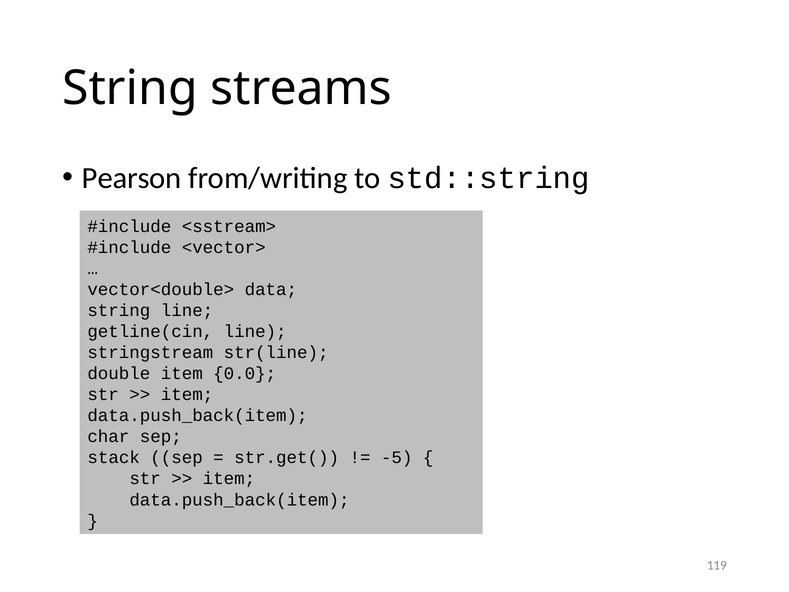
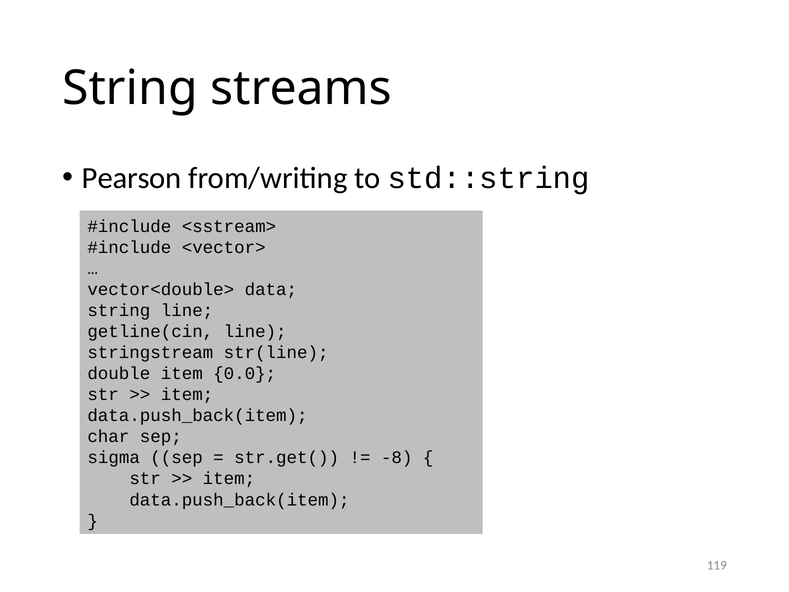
stack: stack -> sigma (114, 457)
-5: -5 -> -8 (397, 457)
